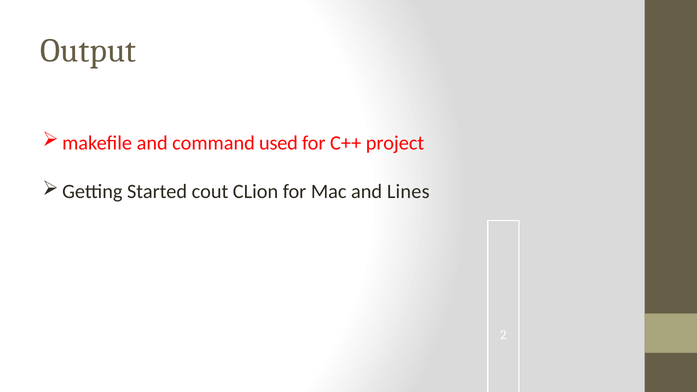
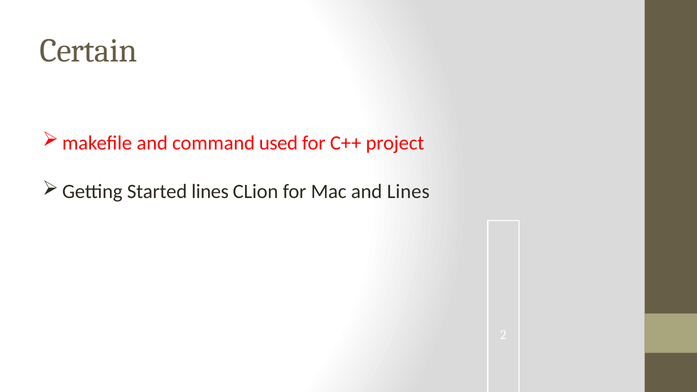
Output: Output -> Certain (88, 51)
Started cout: cout -> lines (210, 192)
